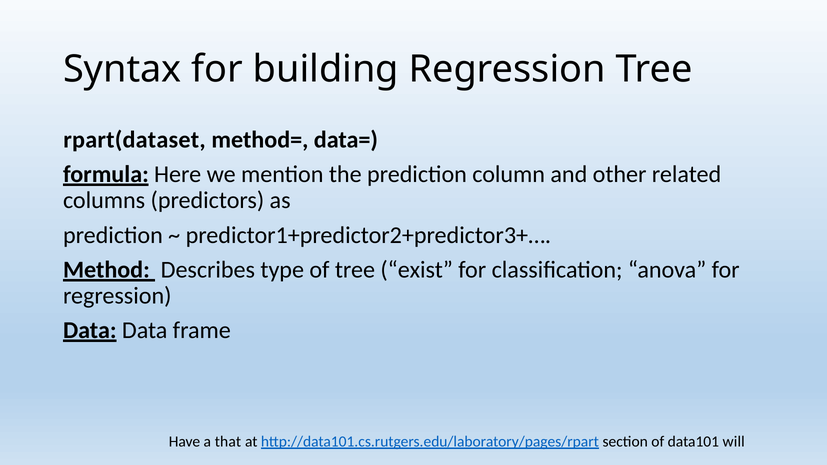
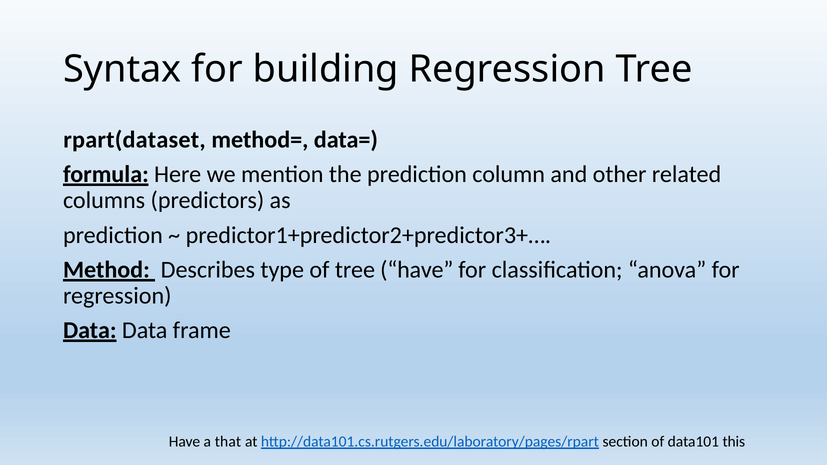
tree exist: exist -> have (417, 270)
will: will -> this (734, 442)
